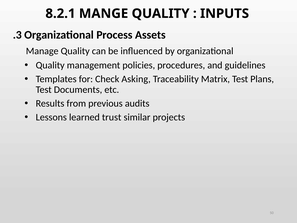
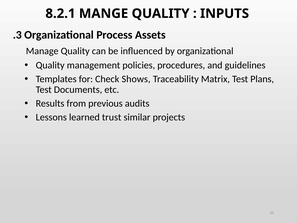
Asking: Asking -> Shows (136, 79)
